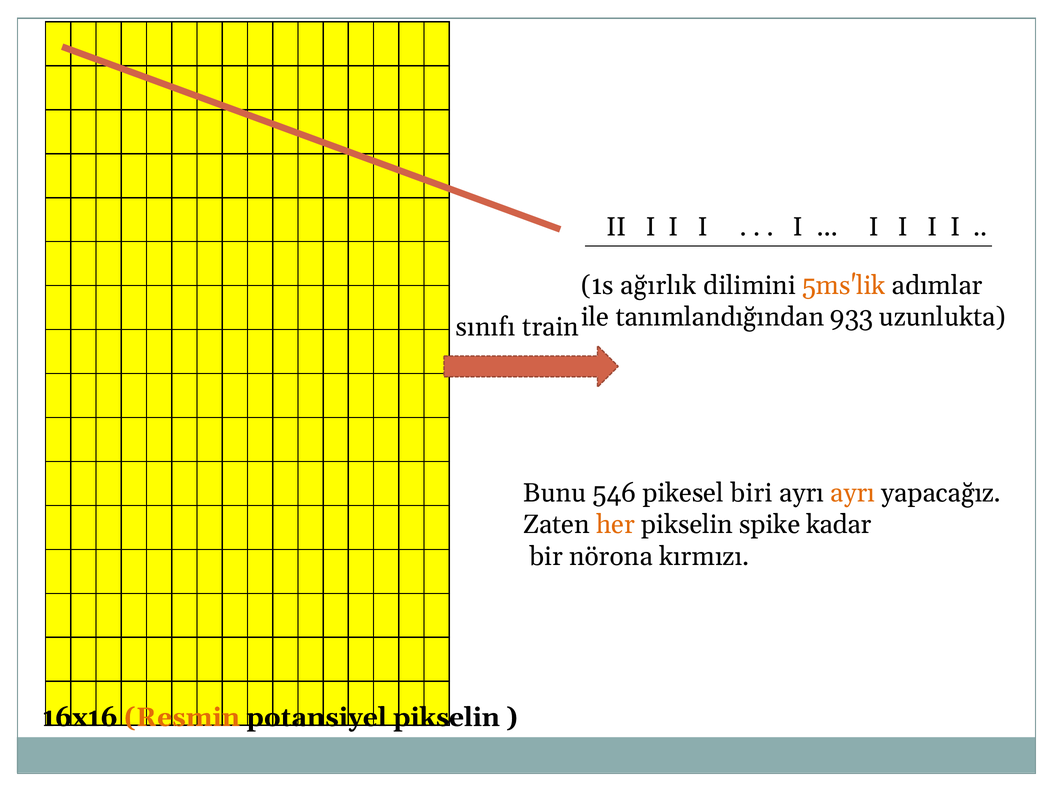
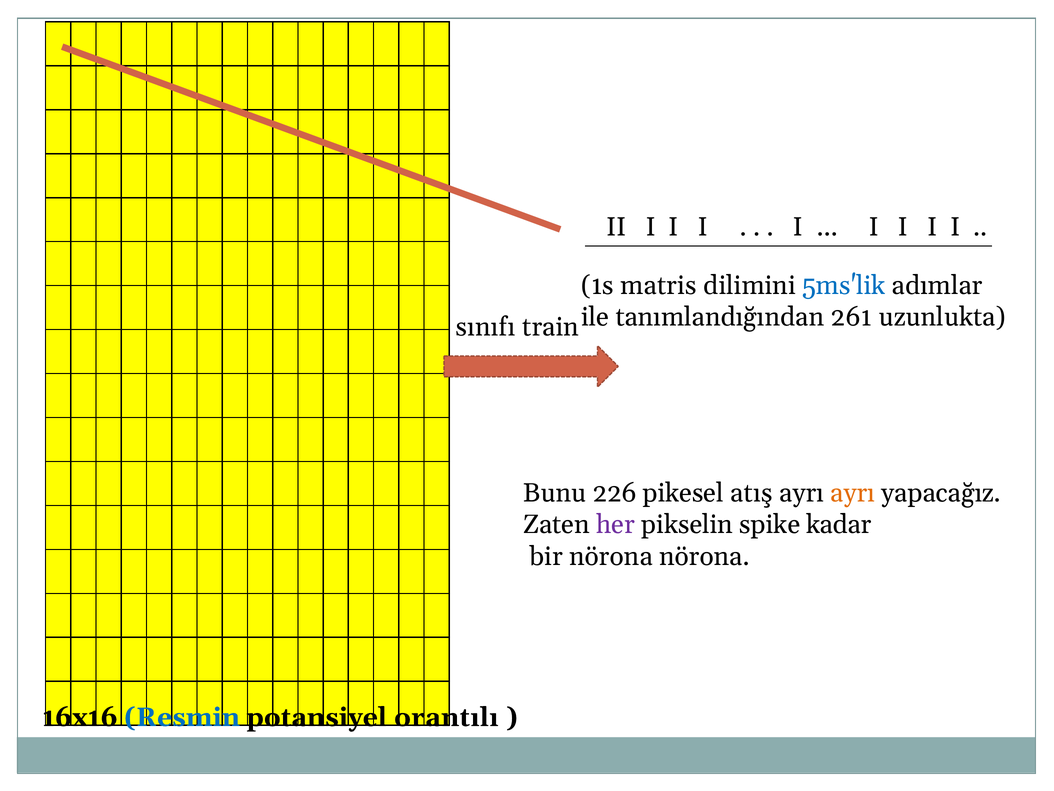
ağırlık: ağırlık -> matris (658, 285)
5ms'lik colour: orange -> blue (844, 285)
933: 933 -> 261 (851, 317)
546: 546 -> 226 (615, 493)
biri: biri -> atış (751, 493)
her colour: orange -> purple (616, 524)
nörona kırmızı: kırmızı -> nörona (704, 556)
Resmin colour: orange -> blue (182, 717)
potansiyel pikselin: pikselin -> orantılı (446, 717)
